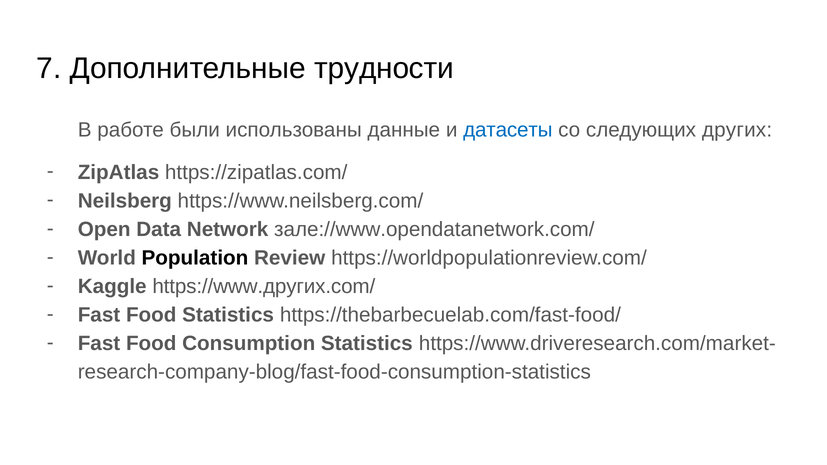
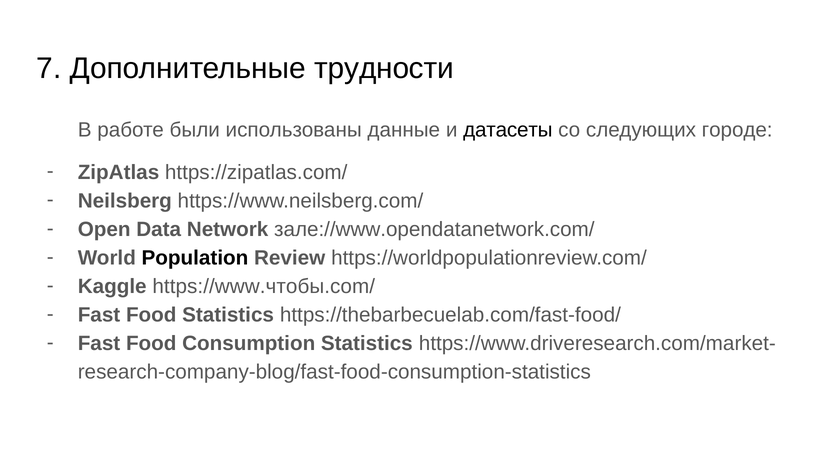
датасеты colour: blue -> black (508, 130)
других: других -> городе (737, 130)
https://www.других.com/: https://www.других.com/ -> https://www.чтобы.com/ (264, 286)
